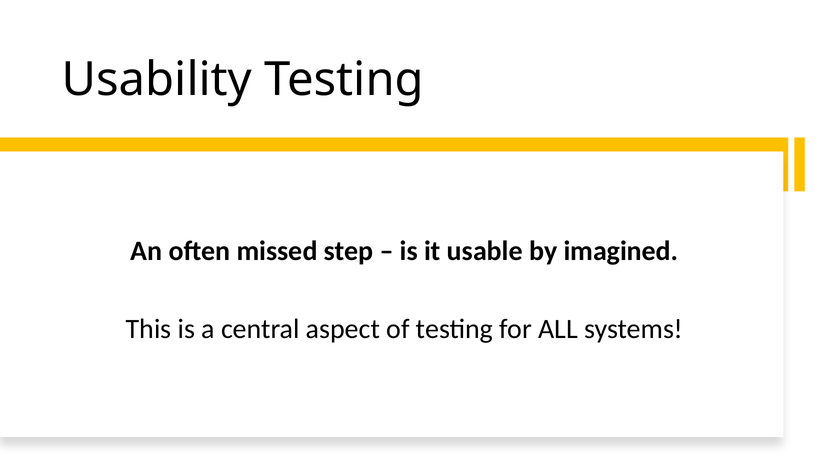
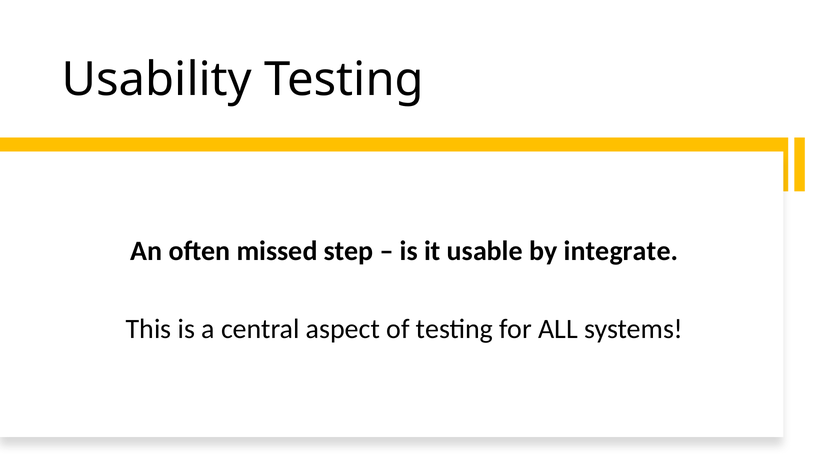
imagined: imagined -> integrate (621, 251)
